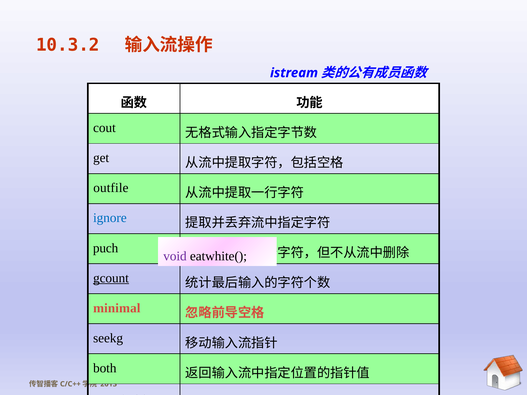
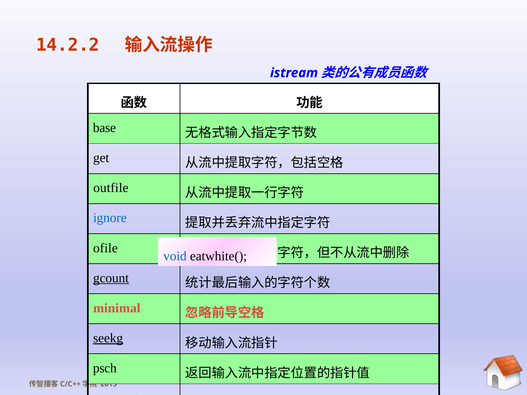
10.3.2: 10.3.2 -> 14.2.2 (68, 45)
cout: cout -> base (104, 128)
puch: puch -> ofile (105, 248)
void colour: purple -> blue (175, 256)
seekg underline: none -> present (108, 338)
both: both -> psch (105, 368)
